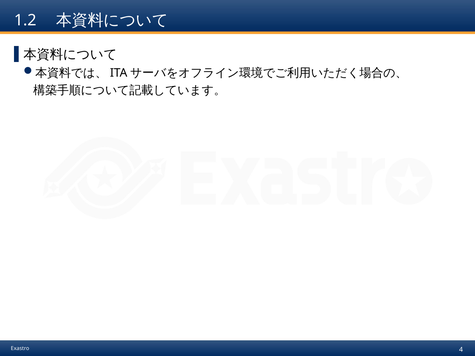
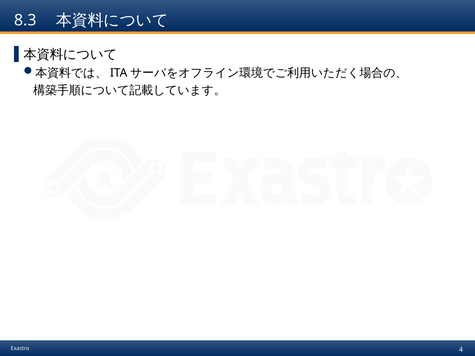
1.2: 1.2 -> 8.3 (25, 20)
